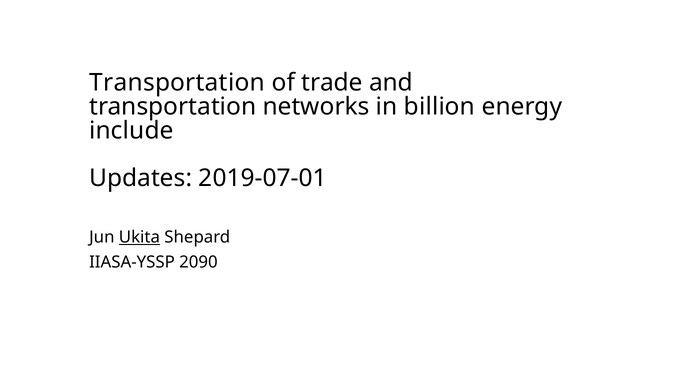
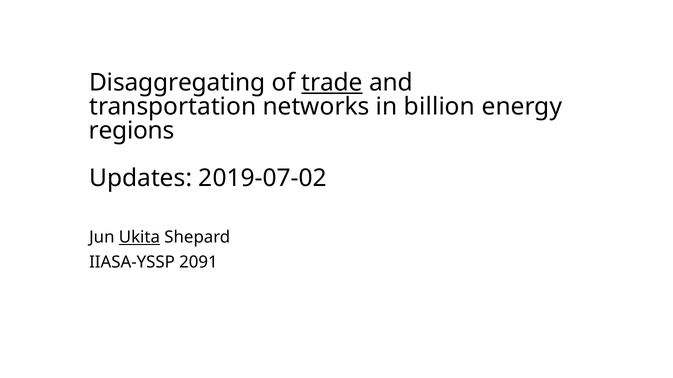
Transportation: Transportation -> Disaggregating (177, 83)
trade underline: none -> present (332, 83)
include: include -> regions (132, 131)
2019-07-01: 2019-07-01 -> 2019-07-02 (263, 178)
2090: 2090 -> 2091 (198, 263)
